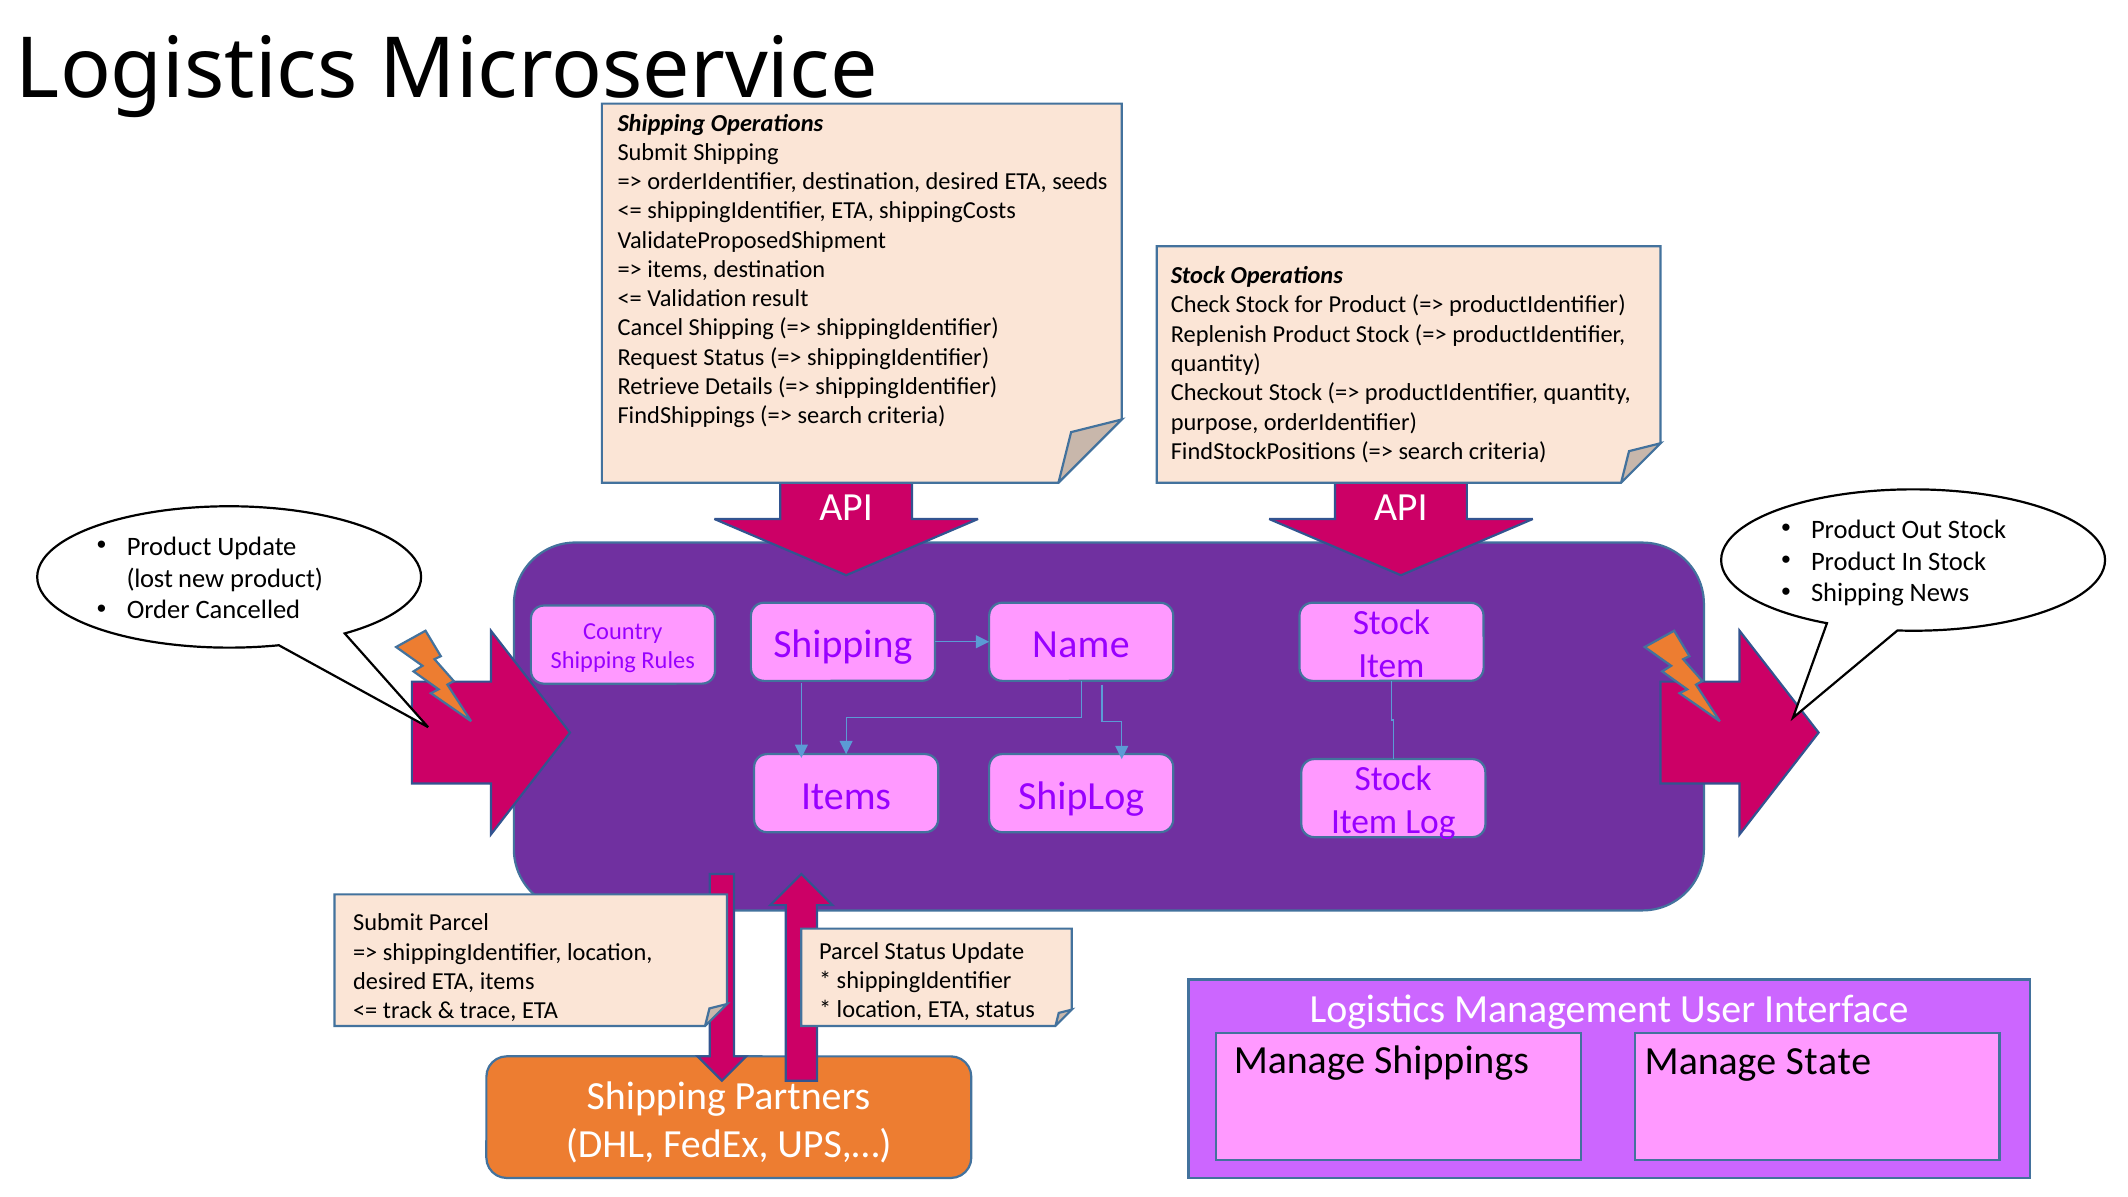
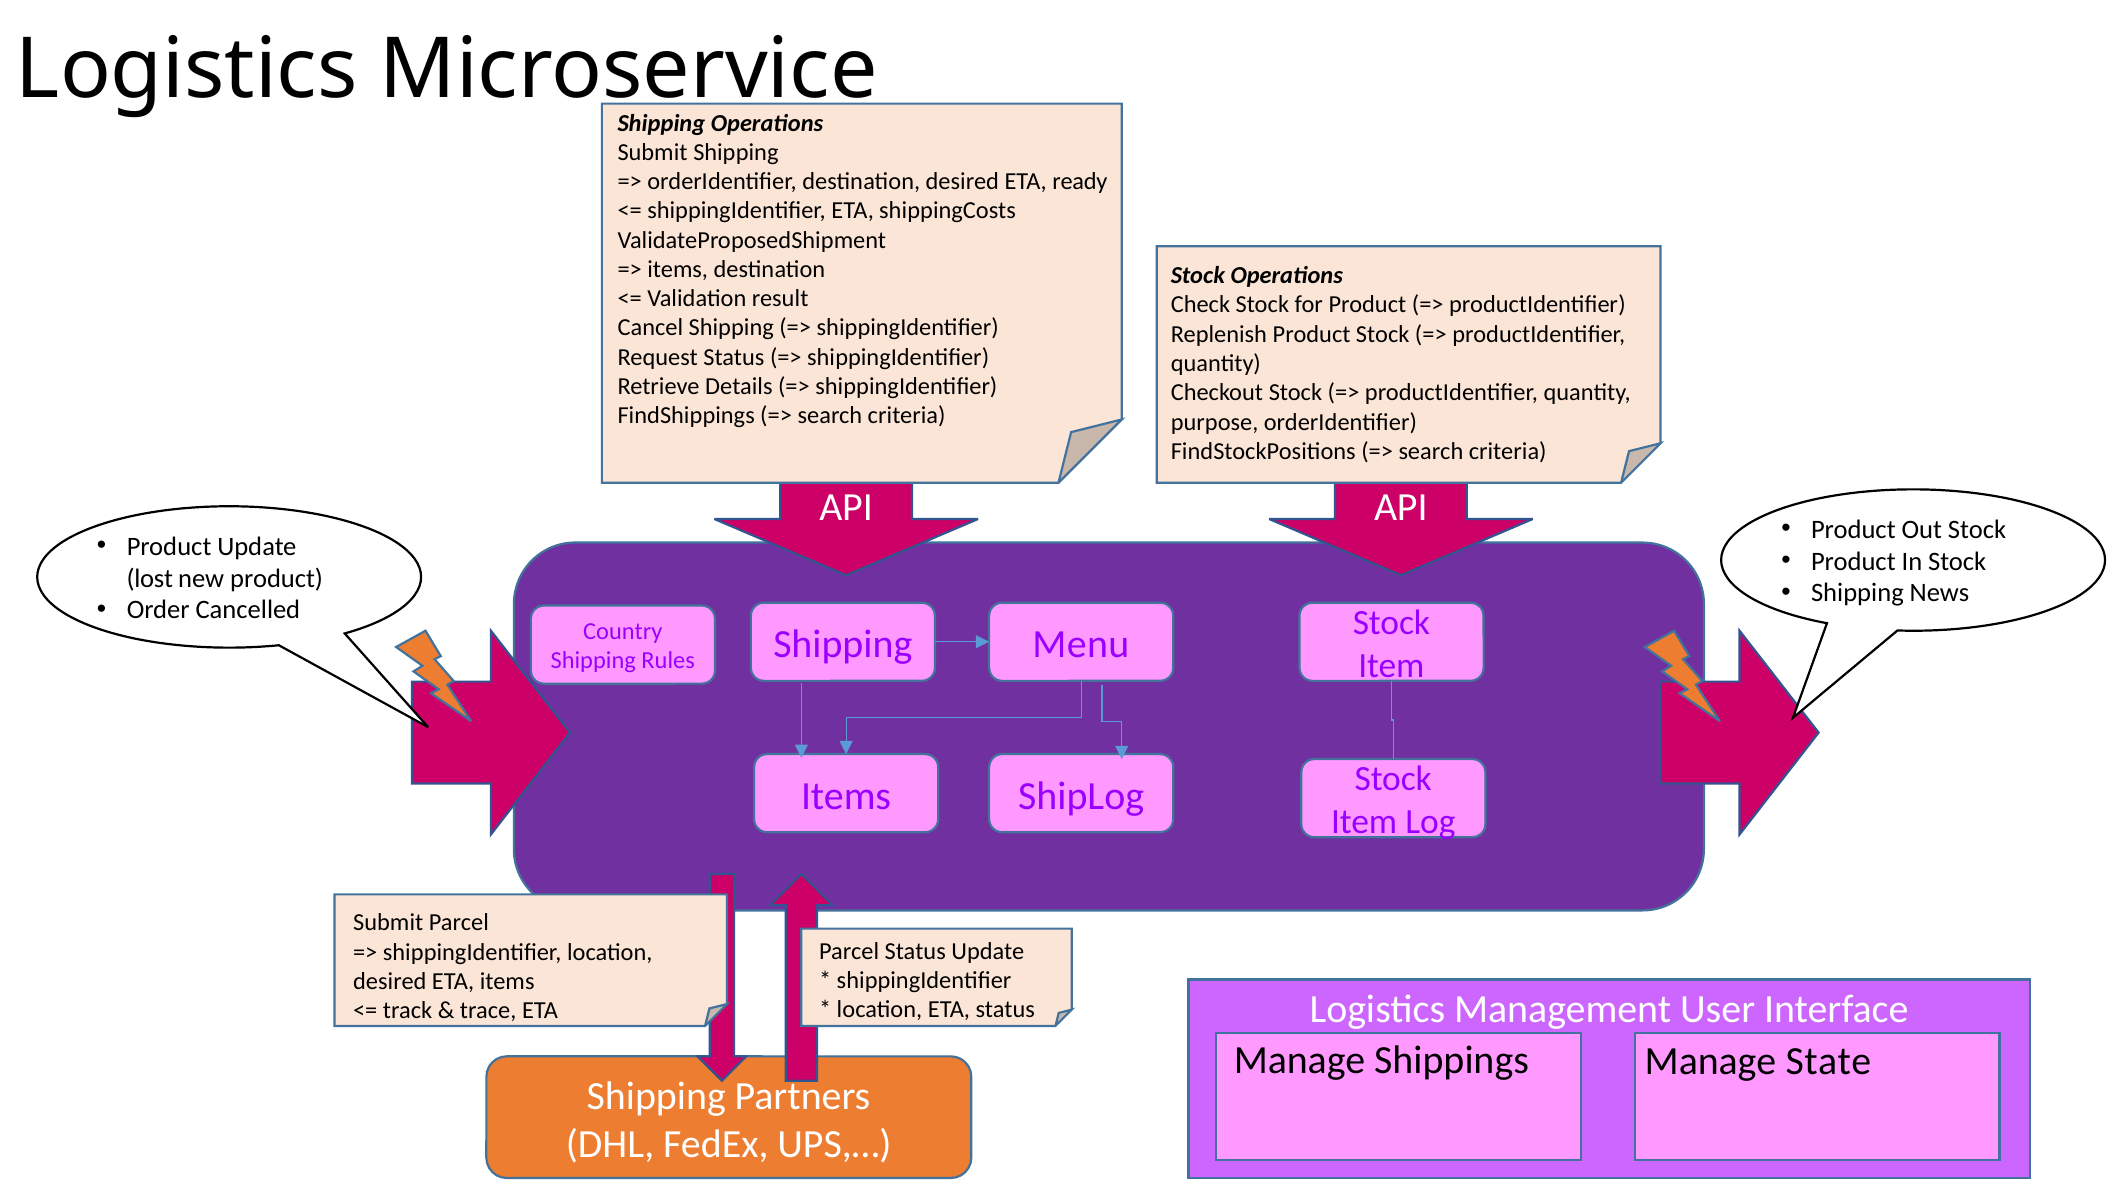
seeds: seeds -> ready (1080, 182)
Name: Name -> Menu (1081, 645)
